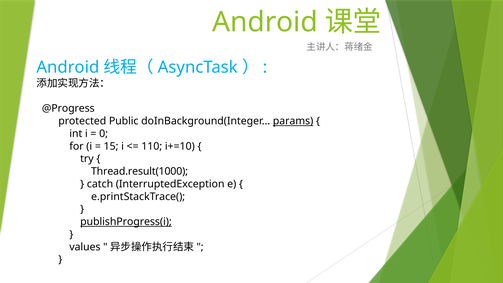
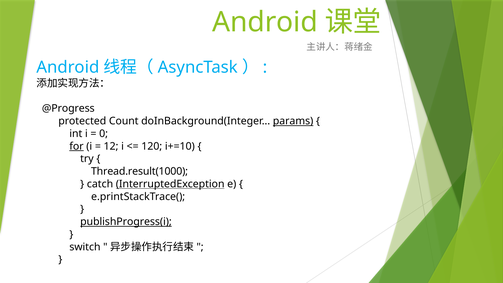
Public: Public -> Count (124, 121)
for underline: none -> present (76, 146)
15: 15 -> 12 (111, 146)
110: 110 -> 120 (152, 146)
InterruptedException underline: none -> present (170, 184)
values: values -> switch (85, 247)
